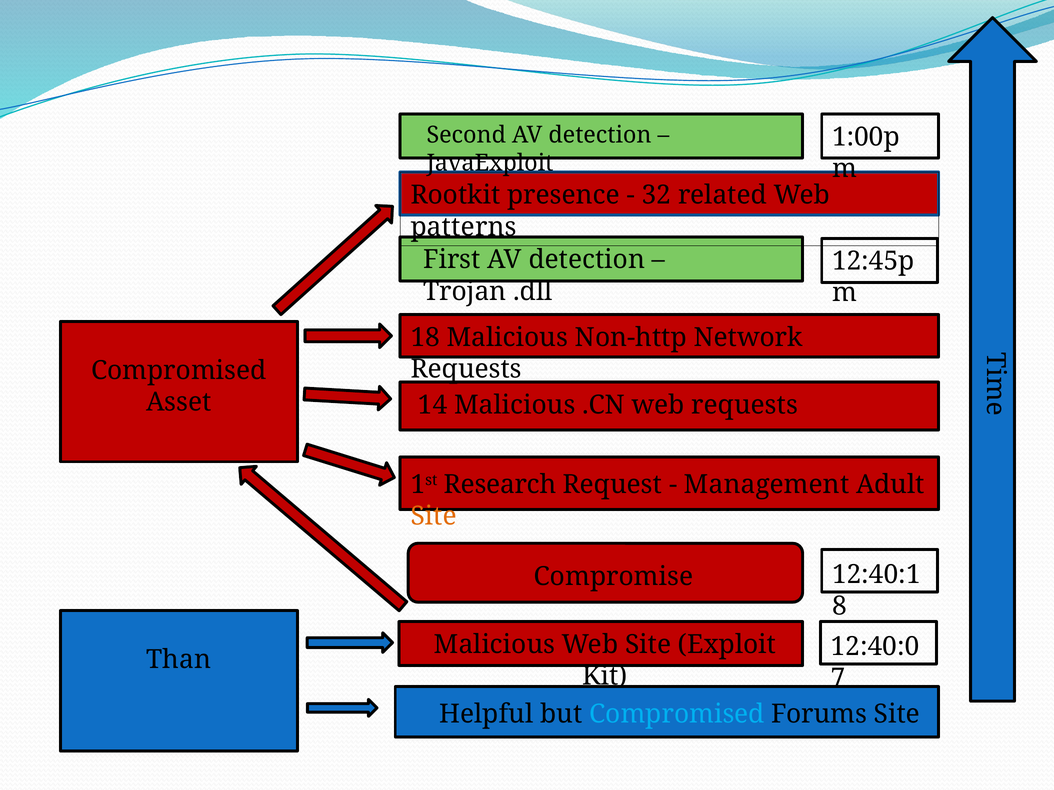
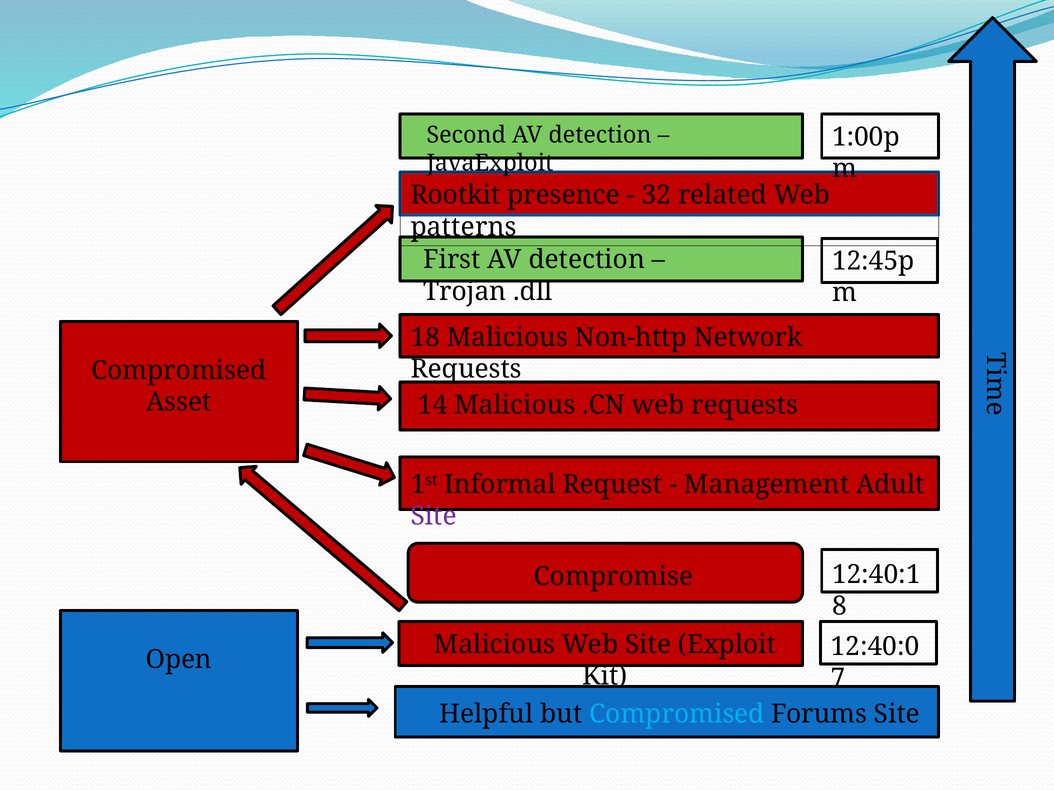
Research: Research -> Informal (500, 485)
Site colour: orange -> purple (434, 516)
Than: Than -> Open (179, 660)
